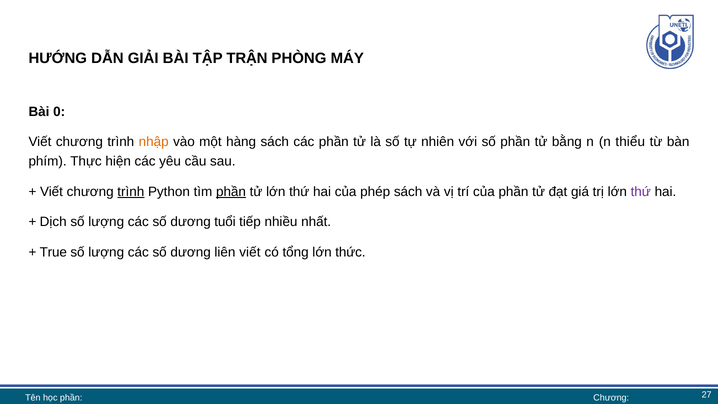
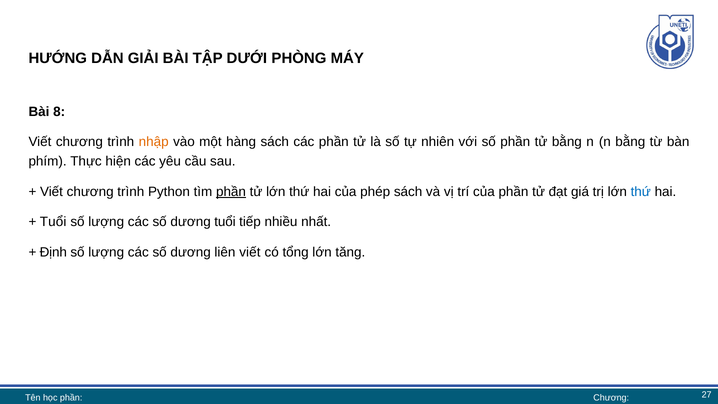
TRẬN: TRẬN -> DƯỚI (247, 58)
0: 0 -> 8 (59, 112)
n thiểu: thiểu -> bằng (630, 142)
trình underline: present -> none (131, 192)
thứ colour: purple -> blue (641, 192)
Dịch: Dịch -> Tuổi (53, 222)
True: True -> Định (53, 252)
thức: thức -> tăng (350, 252)
